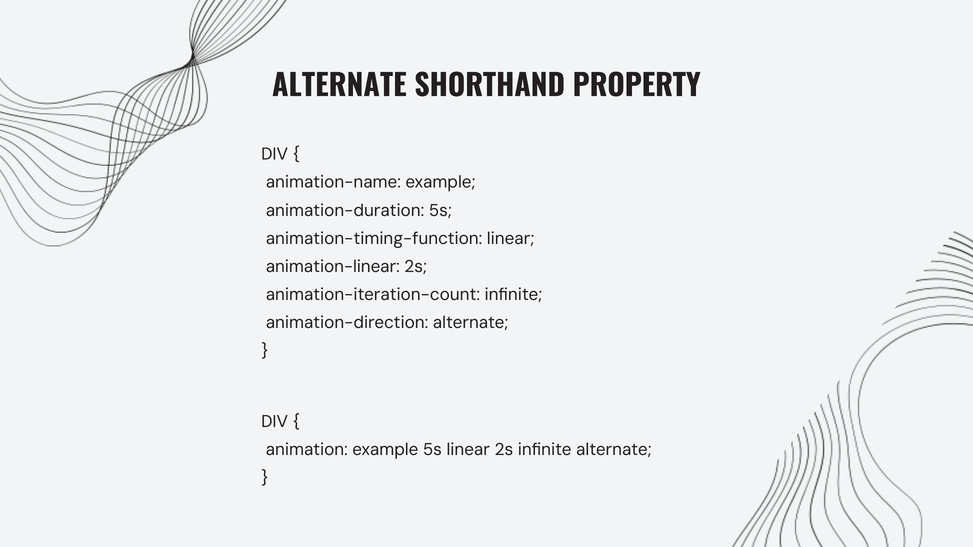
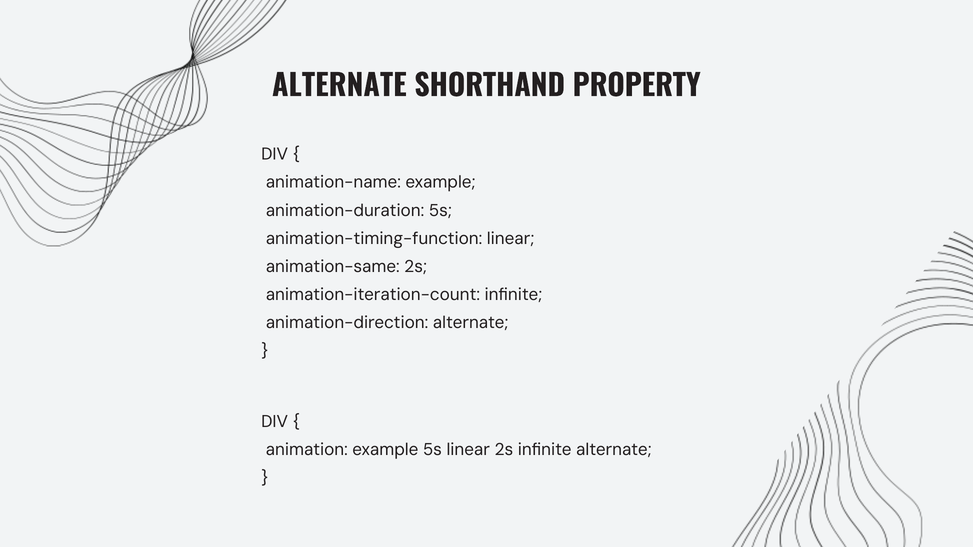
animation-linear: animation-linear -> animation-same (333, 267)
